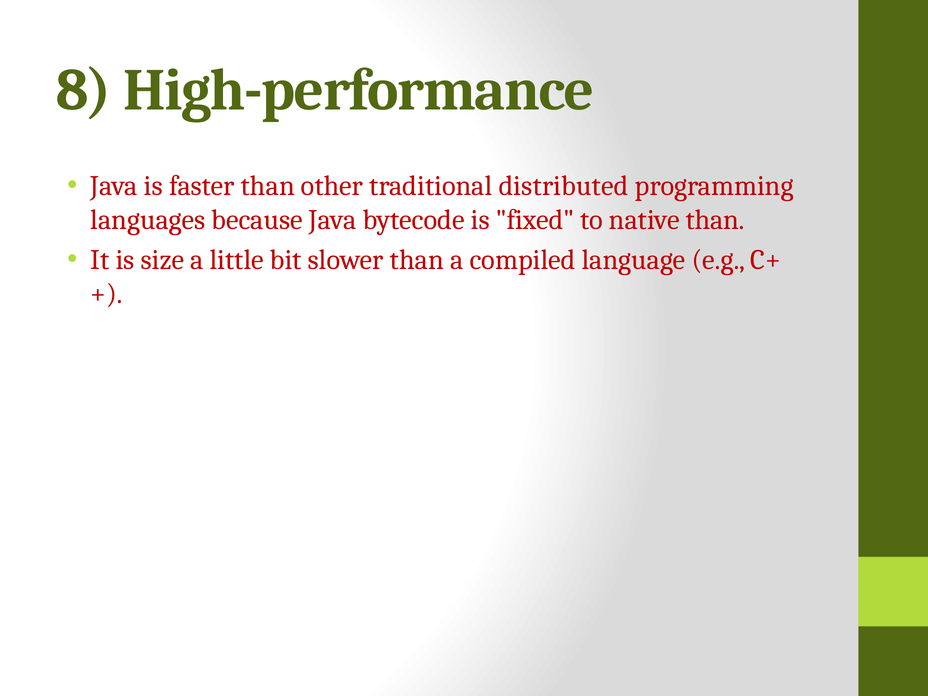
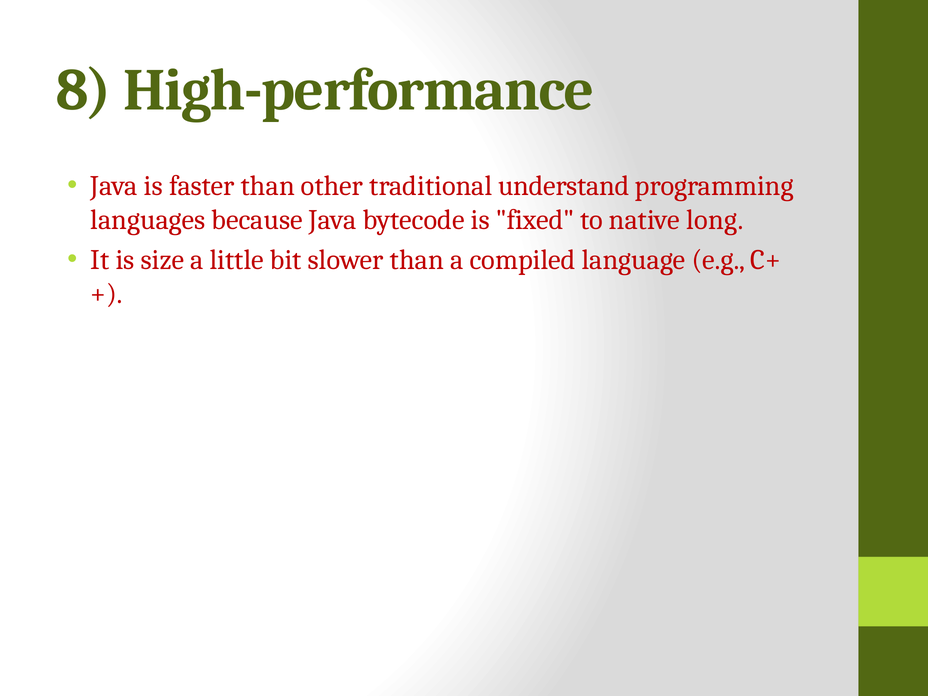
distributed: distributed -> understand (564, 186)
native than: than -> long (715, 220)
